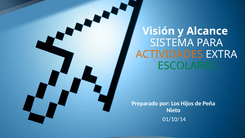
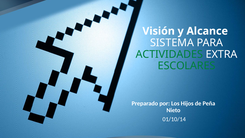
ACTIVIDADES colour: orange -> green (169, 54)
